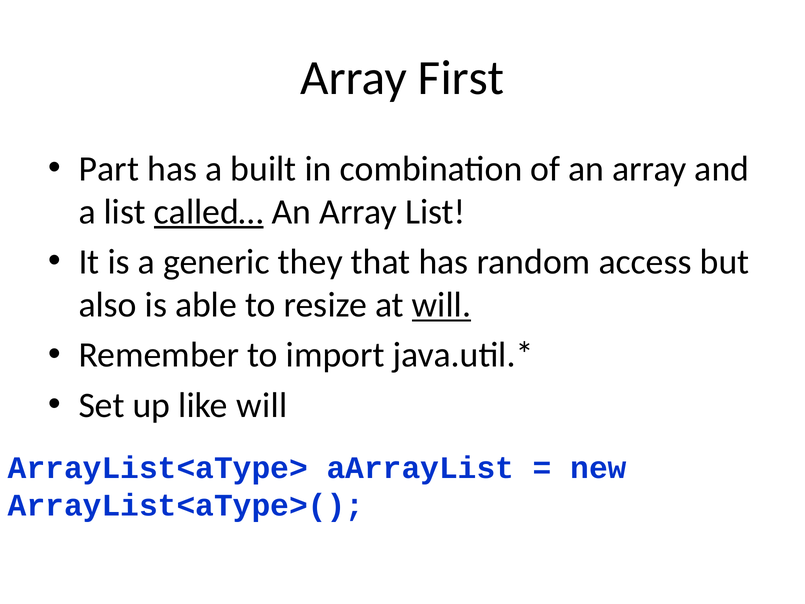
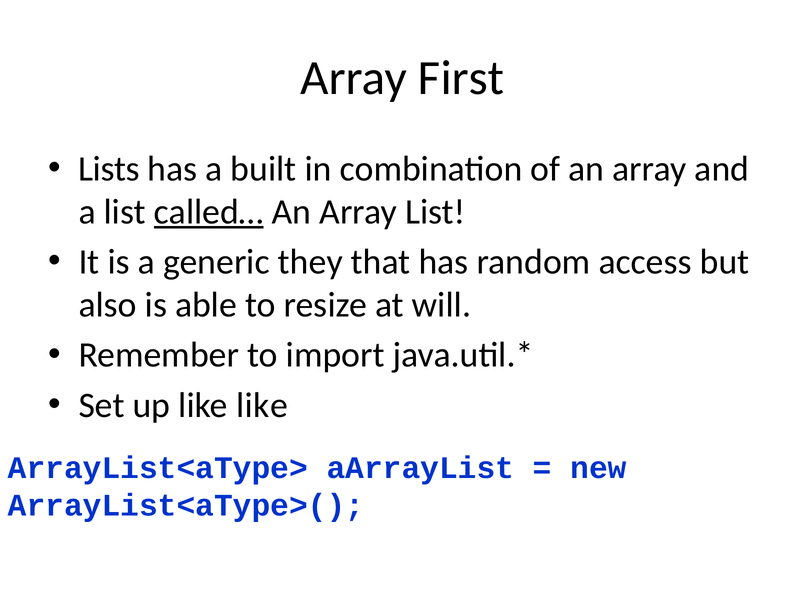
Part: Part -> Lists (109, 169)
will underline: present -> none (442, 305)
like will: will -> like (262, 405)
